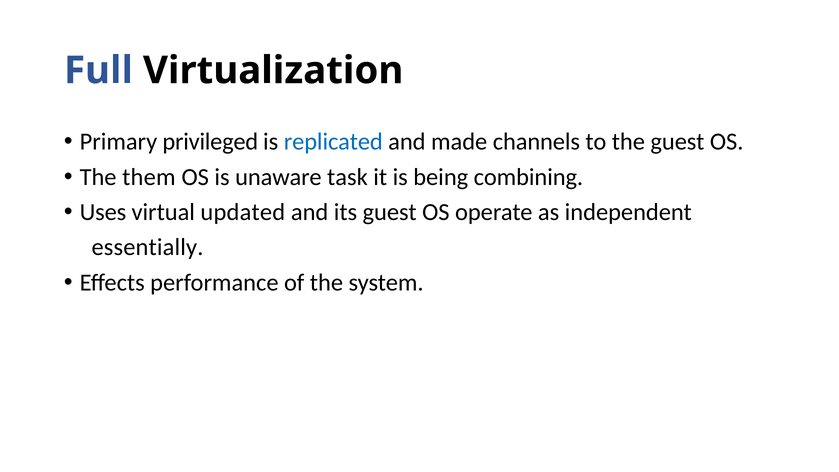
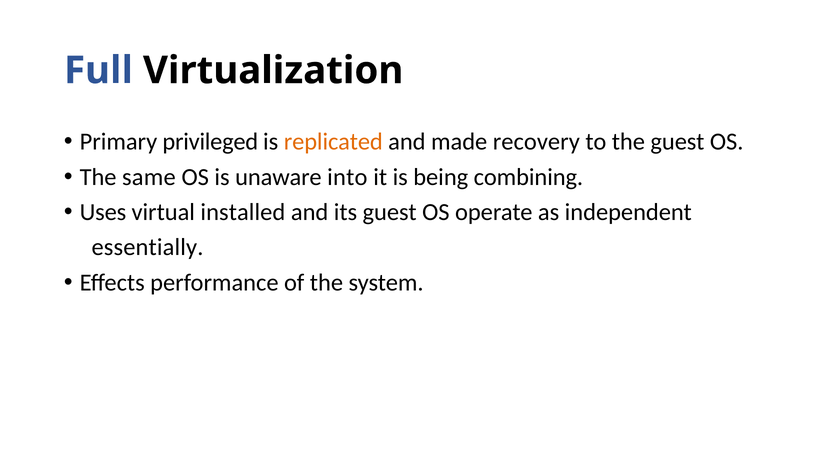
replicated colour: blue -> orange (333, 142)
channels: channels -> recovery (536, 142)
them: them -> same (149, 177)
task: task -> into (347, 177)
updated: updated -> installed (243, 212)
